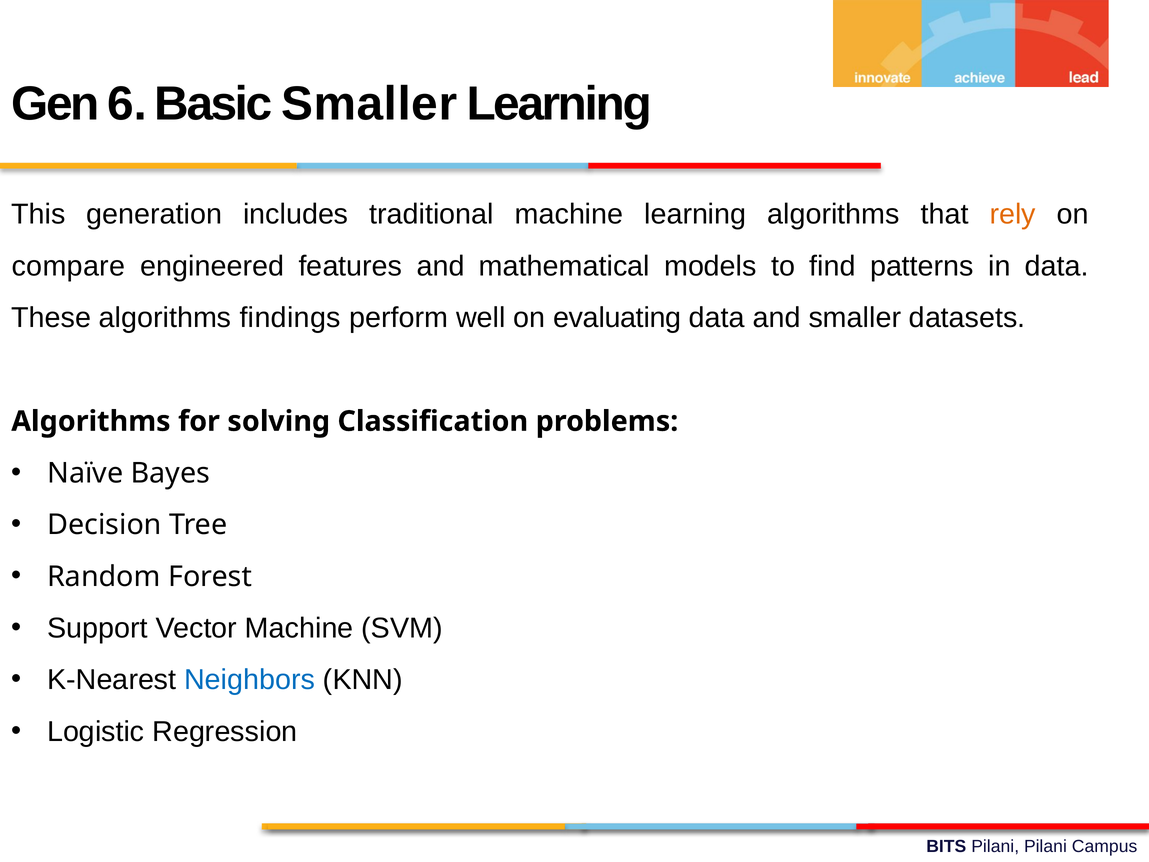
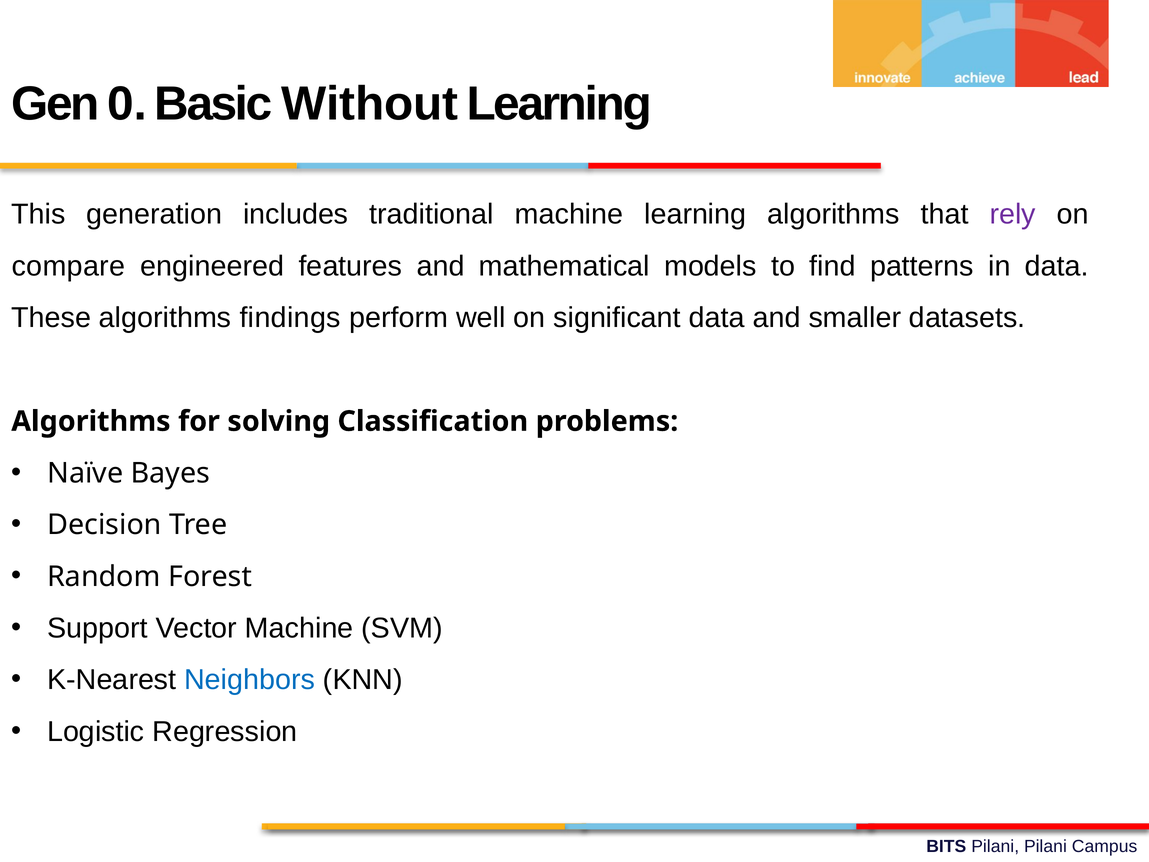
6: 6 -> 0 (127, 104)
Basic Smaller: Smaller -> Without (370, 104)
rely colour: orange -> purple (1013, 214)
evaluating: evaluating -> significant (617, 318)
